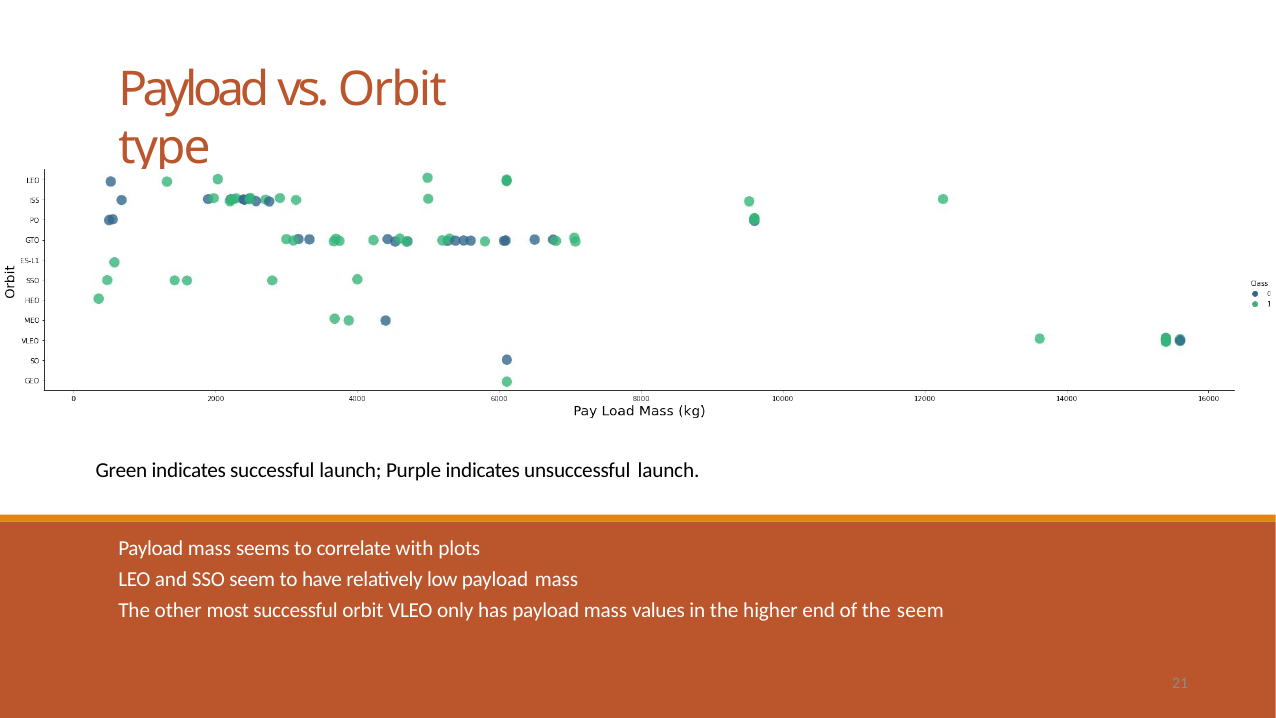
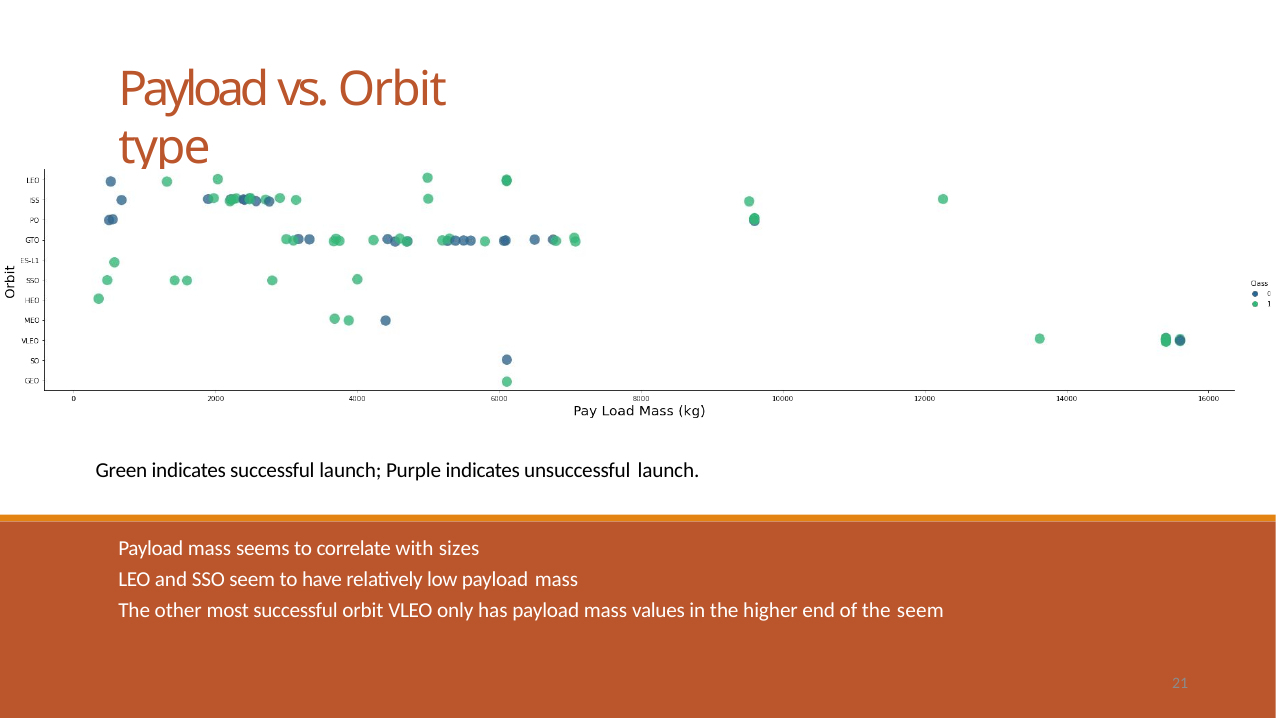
plots: plots -> sizes (459, 549)
